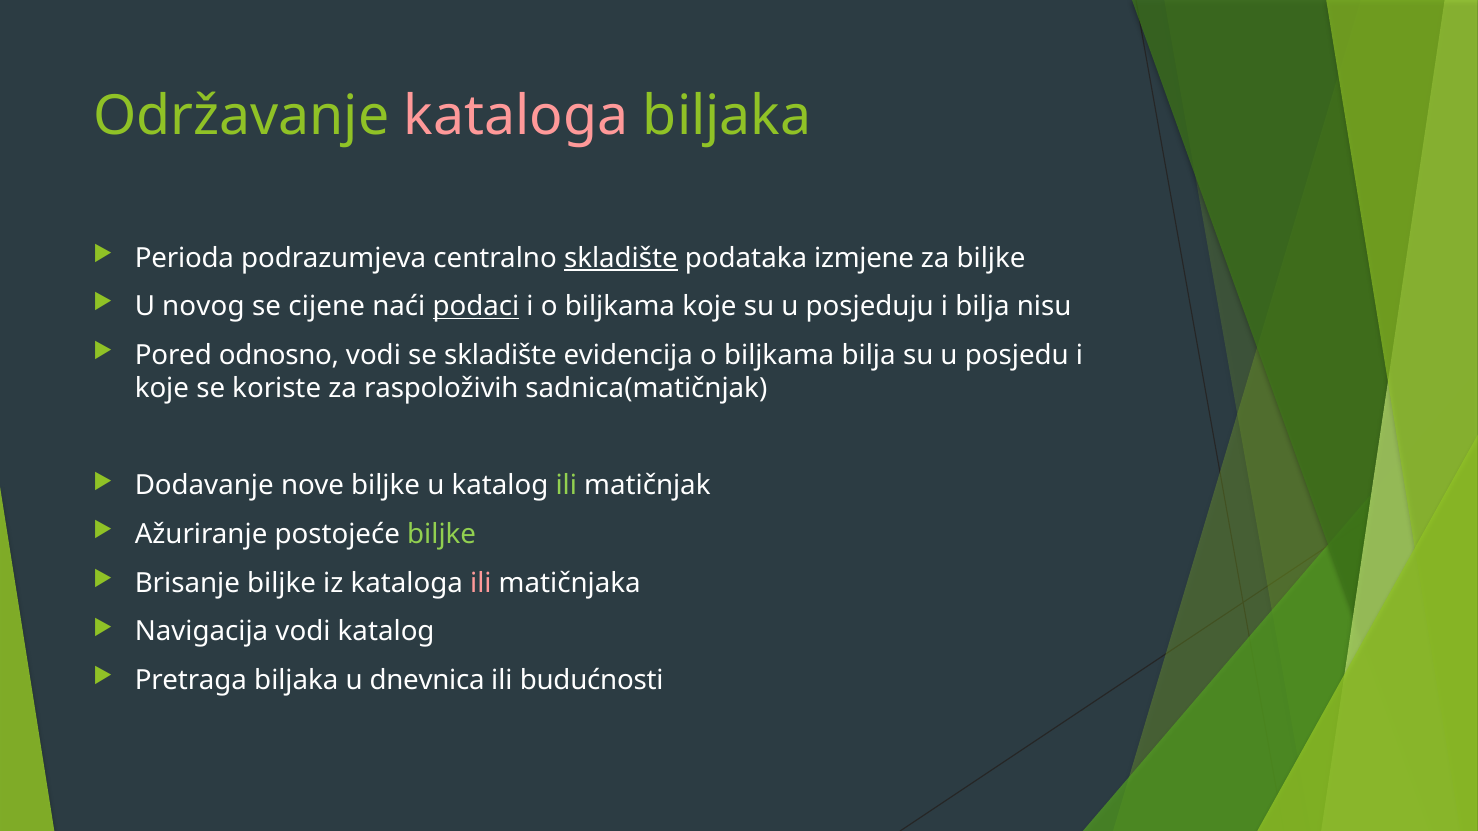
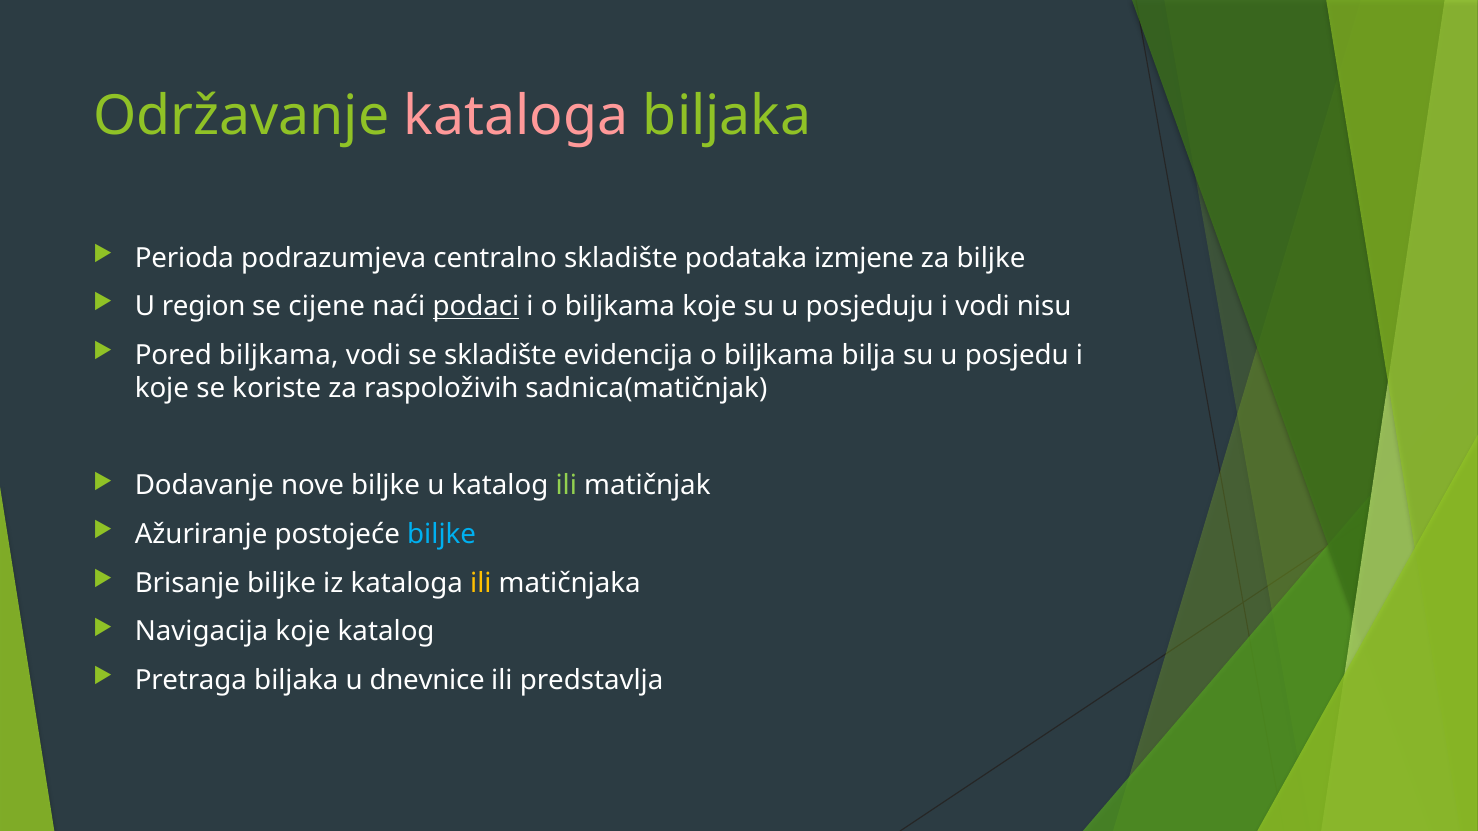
skladište underline: present -> none (621, 258)
novog: novog -> region (204, 307)
i bilja: bilja -> vodi (983, 307)
Pored odnosno: odnosno -> biljkama (279, 355)
biljke colour: light green -> light blue (442, 535)
ili colour: pink -> yellow (481, 583)
Navigacija vodi: vodi -> koje (303, 632)
dnevnica: dnevnica -> dnevnice (427, 681)
budućnosti: budućnosti -> predstavlja (592, 681)
